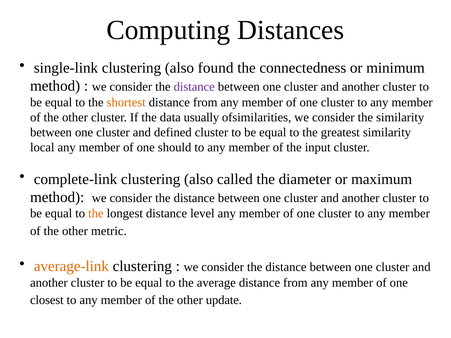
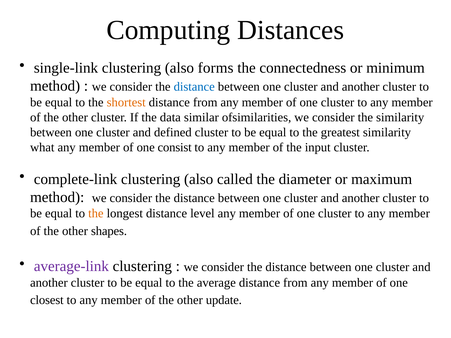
found: found -> forms (216, 68)
distance colour: purple -> blue (194, 87)
usually: usually -> similar (201, 117)
local: local -> what (42, 147)
should: should -> consist (175, 147)
metric: metric -> shapes (109, 231)
average-link colour: orange -> purple (71, 266)
